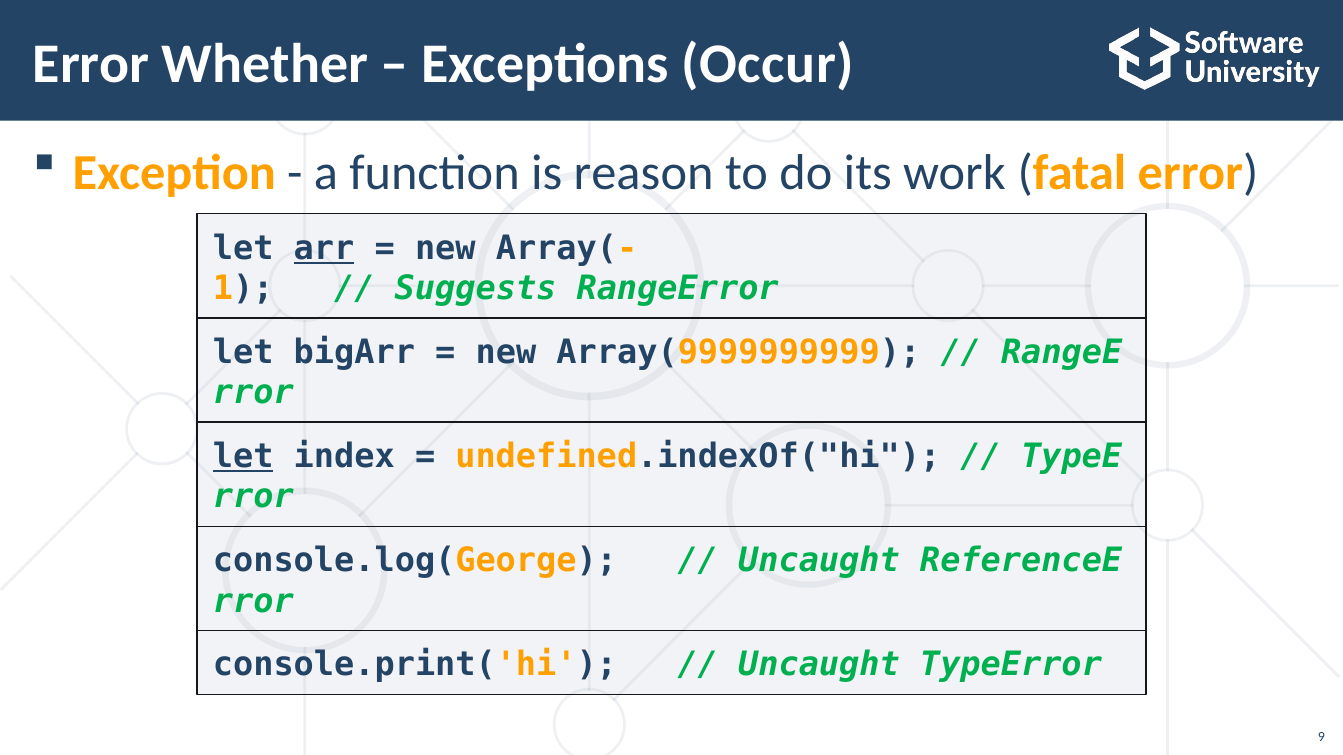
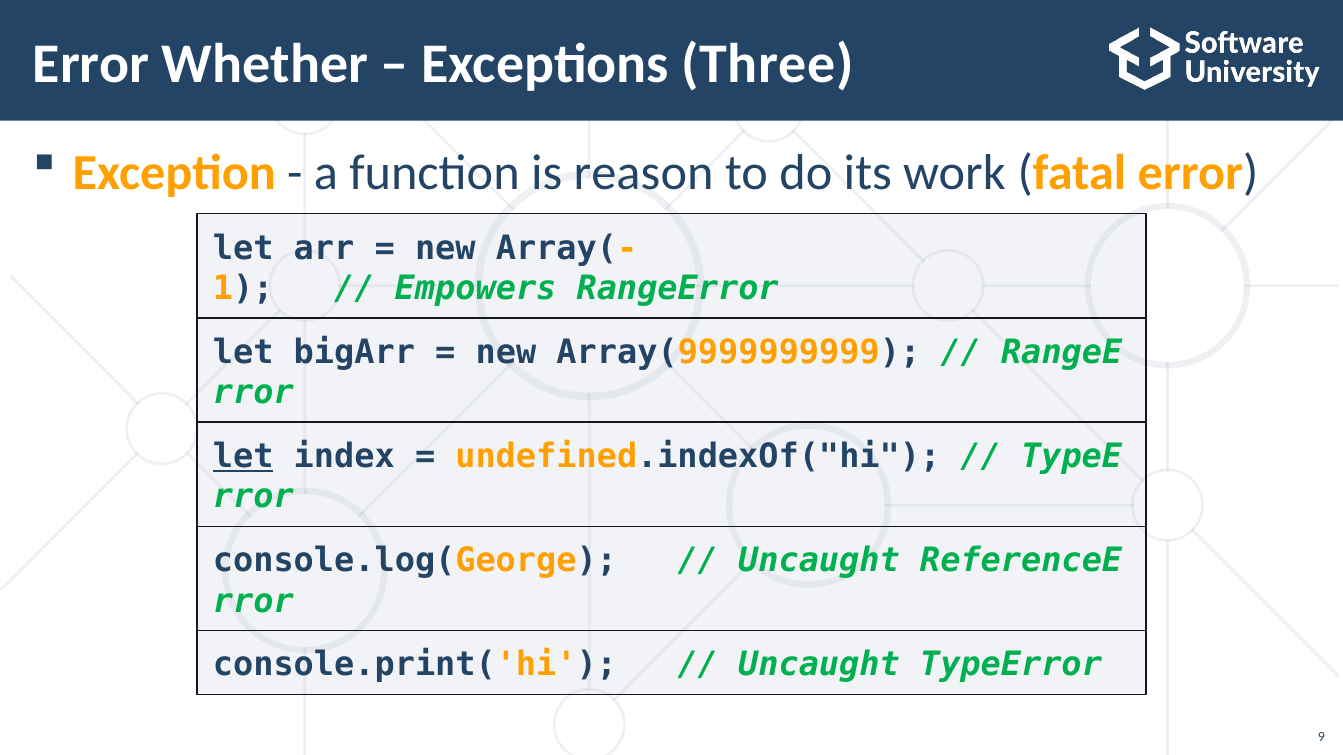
Occur: Occur -> Three (768, 64)
arr underline: present -> none (324, 248)
Suggests: Suggests -> Empowers (476, 289)
